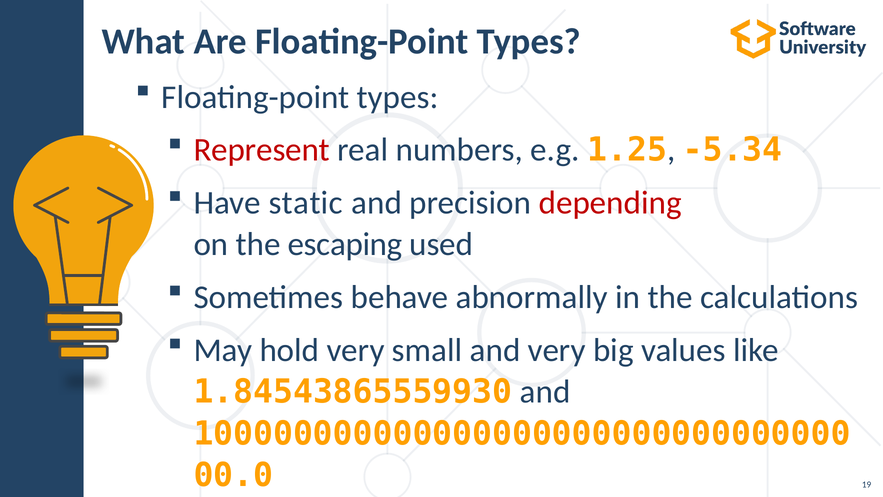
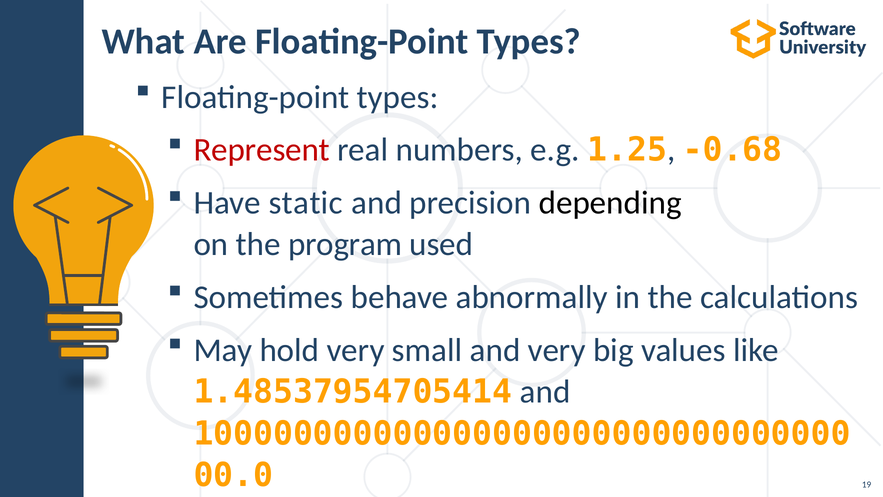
-5.34: -5.34 -> -0.68 (732, 150)
depending colour: red -> black (610, 203)
escaping: escaping -> program (345, 244)
1.84543865559930: 1.84543865559930 -> 1.48537954705414 (353, 392)
